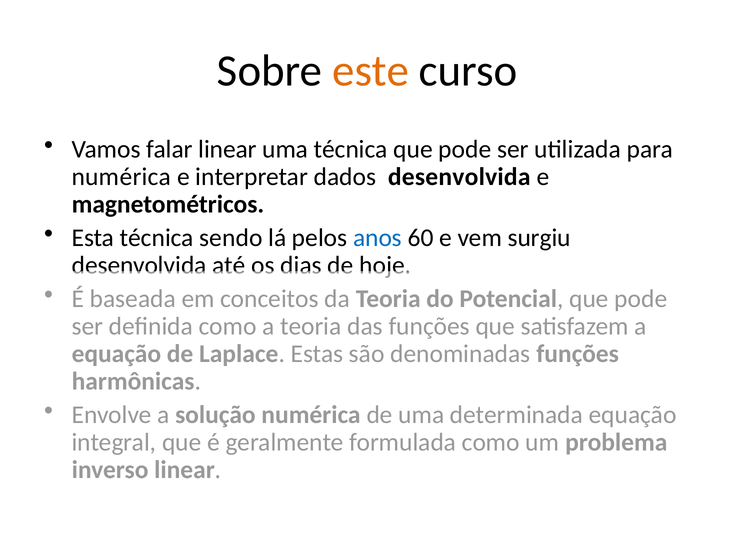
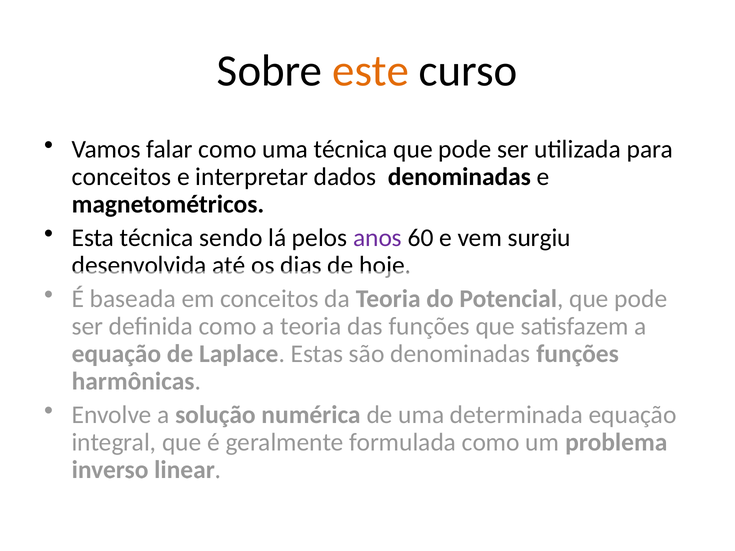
falar linear: linear -> como (227, 149)
numérica: numérica -> conceitos (121, 177)
dados desenvolvida: desenvolvida -> denominadas (459, 177)
anos colour: blue -> purple (377, 238)
